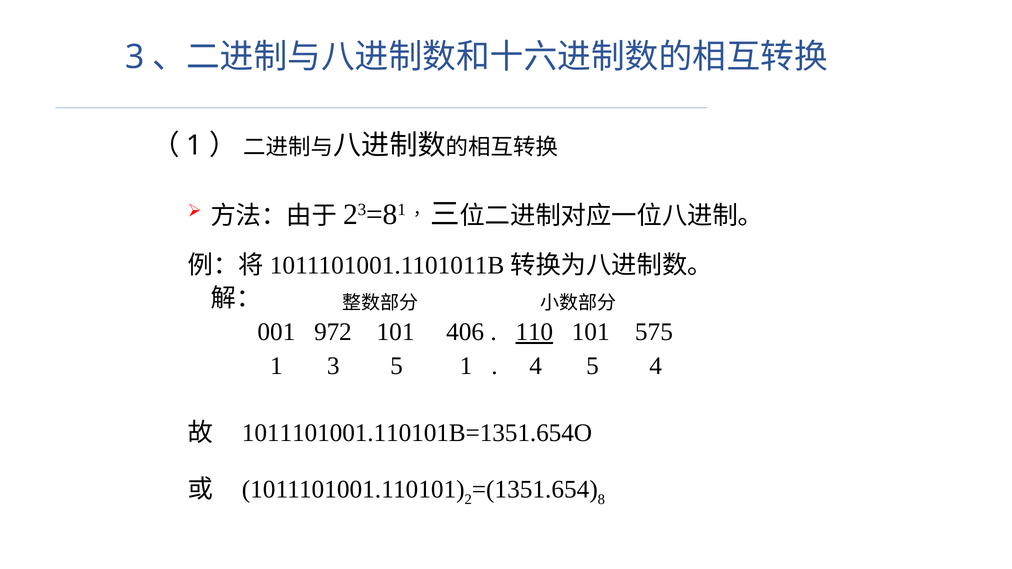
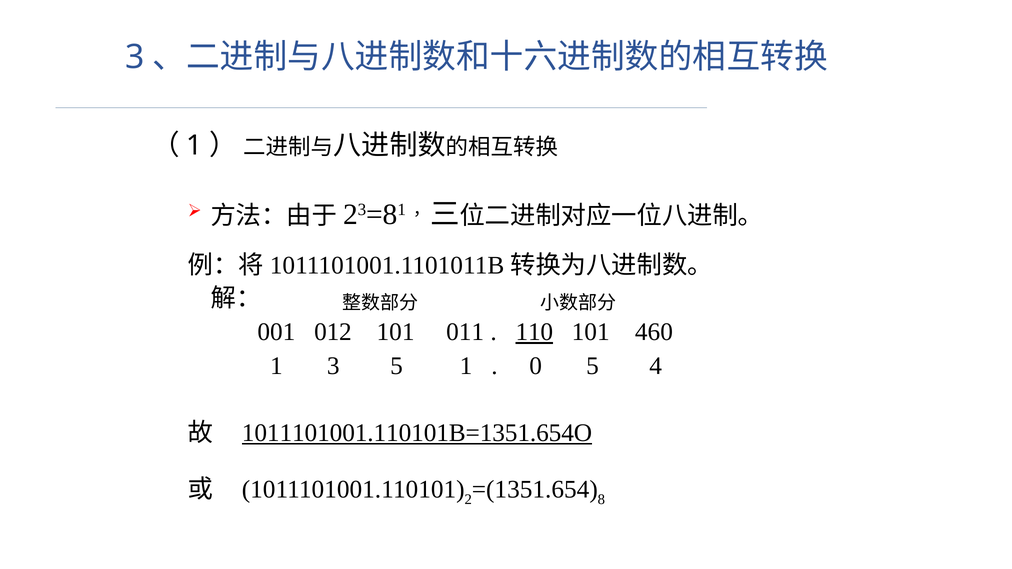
972: 972 -> 012 (333, 332)
406: 406 -> 011 (465, 332)
575: 575 -> 460 (654, 332)
4: 4 -> 0 (536, 366)
1011101001.110101B=1351.654O underline: none -> present (417, 433)
